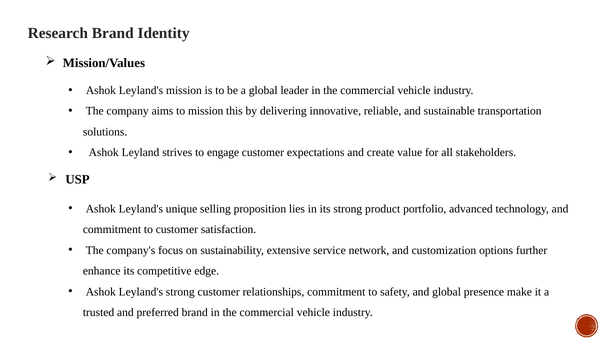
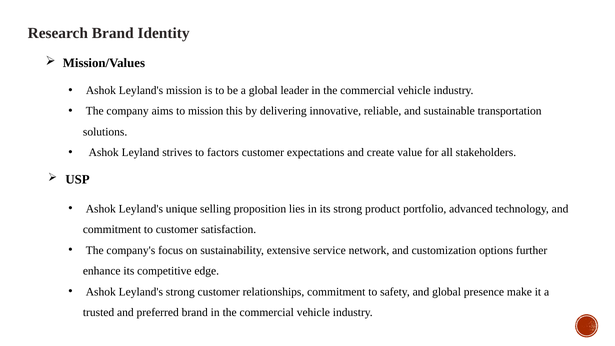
engage: engage -> factors (223, 153)
